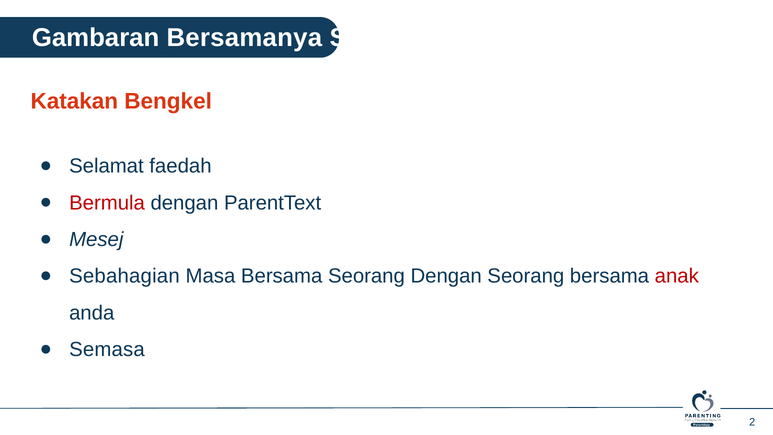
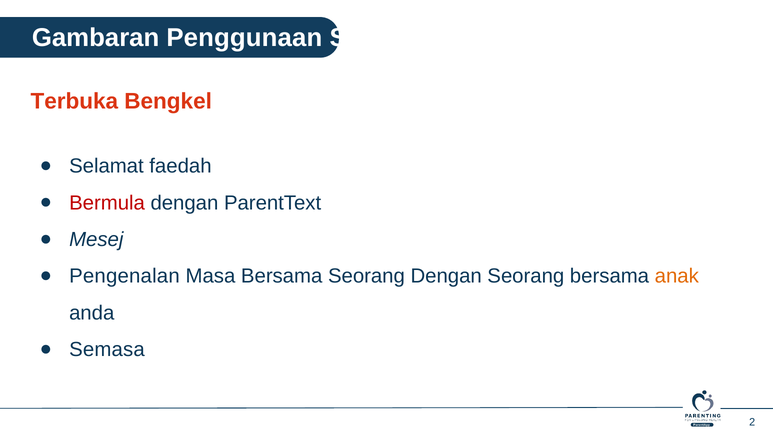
Bersamanya: Bersamanya -> Penggunaan (244, 38)
Katakan: Katakan -> Terbuka (74, 101)
Sebahagian: Sebahagian -> Pengenalan (124, 276)
anak colour: red -> orange (677, 276)
